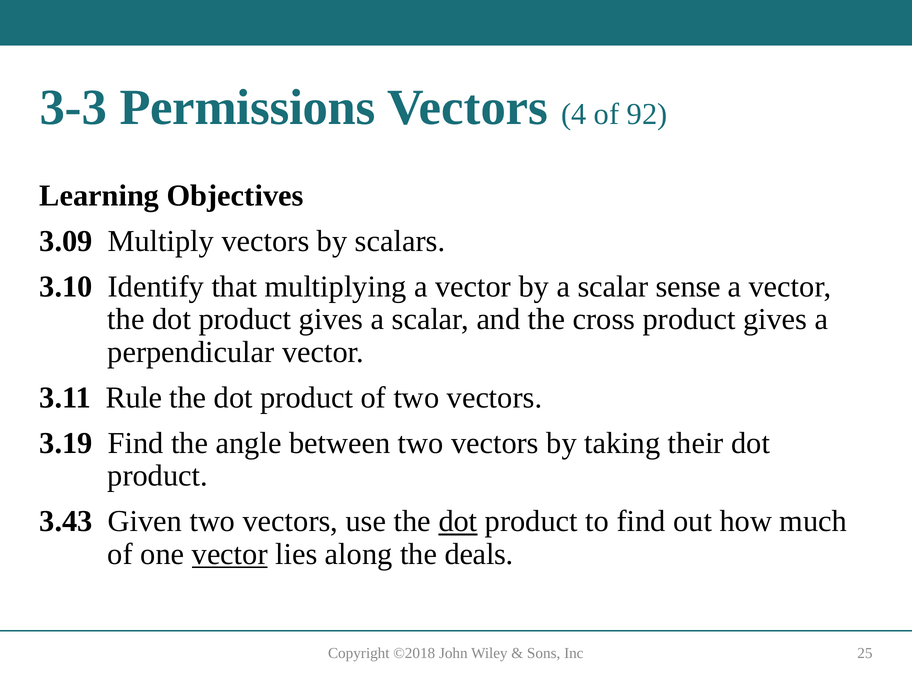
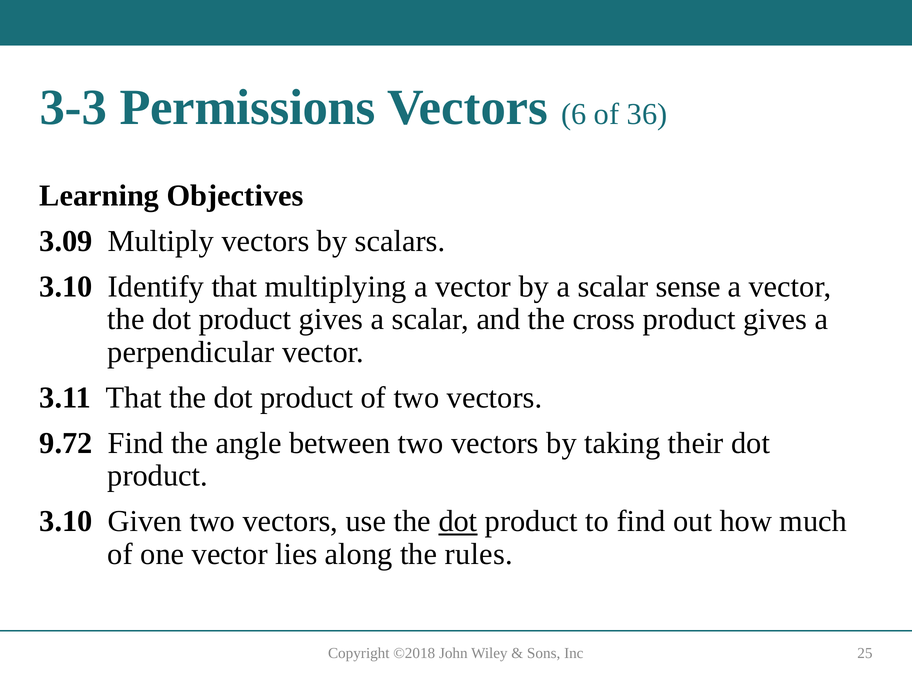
4: 4 -> 6 (574, 114)
92: 92 -> 36 (647, 114)
3.11 Rule: Rule -> That (134, 398)
3.19: 3.19 -> 9.72 (66, 443)
3.43: 3.43 -> 3.10 (66, 521)
vector underline: present -> none (230, 554)
deals: deals -> rules (479, 554)
